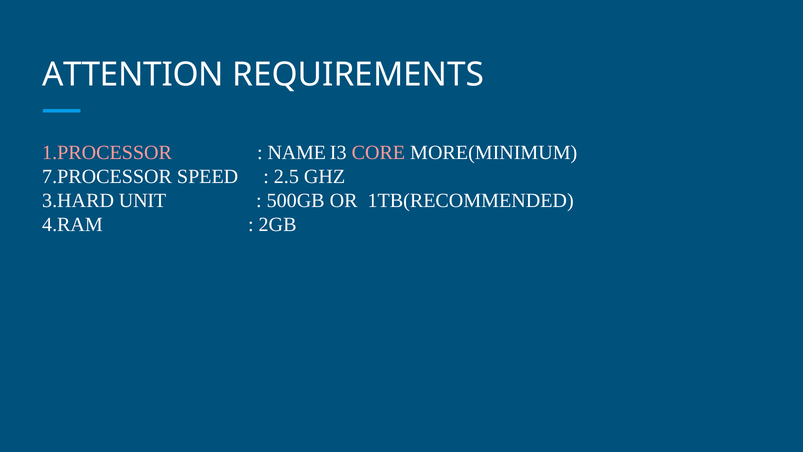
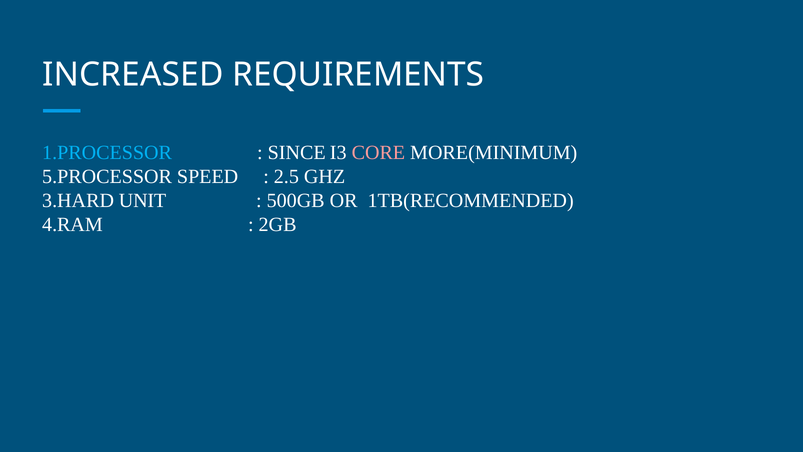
ATTENTION: ATTENTION -> INCREASED (133, 75)
1.PROCESSOR colour: pink -> light blue (107, 152)
NAME: NAME -> SINCE (297, 152)
7.PROCESSOR: 7.PROCESSOR -> 5.PROCESSOR (107, 176)
